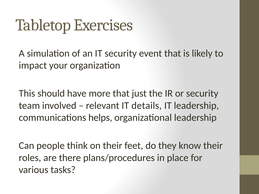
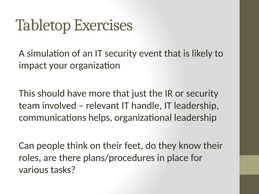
details: details -> handle (147, 106)
